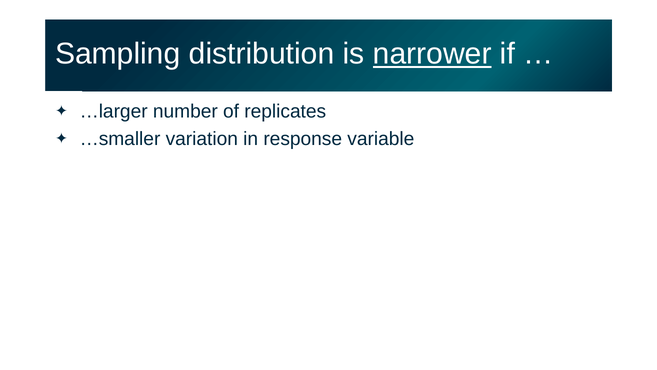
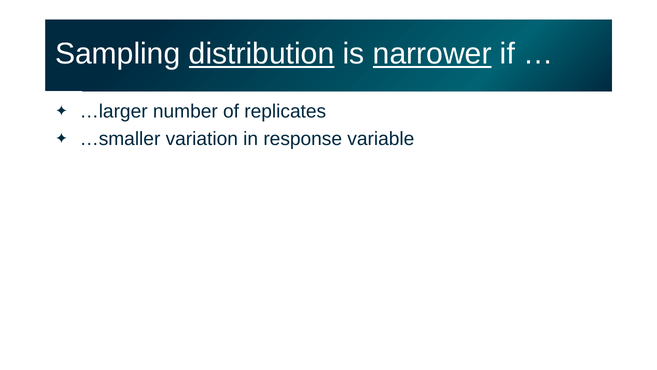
distribution underline: none -> present (262, 54)
